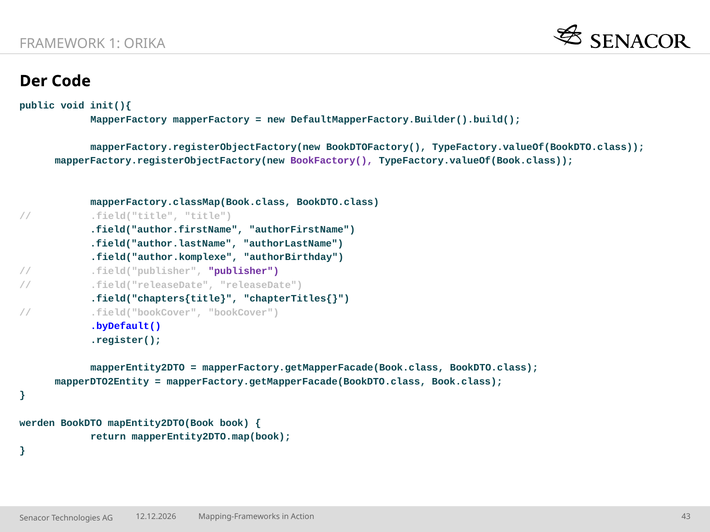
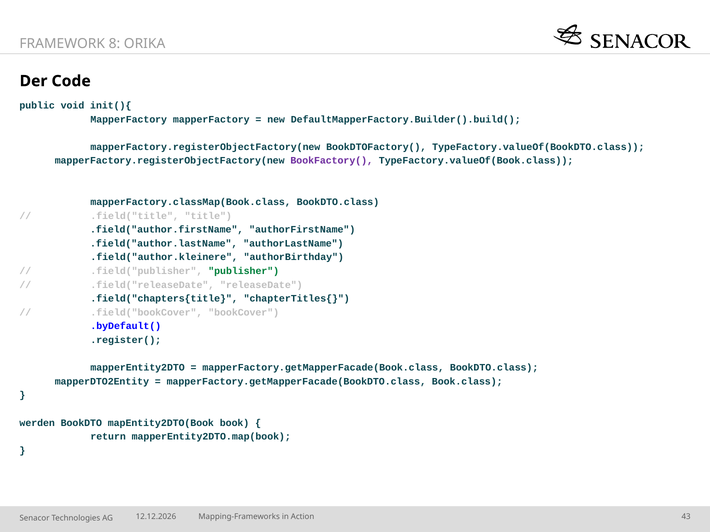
1: 1 -> 8 (114, 44)
.field("author.komplexe: .field("author.komplexe -> .field("author.kleinere (164, 257)
publisher colour: purple -> green (244, 271)
